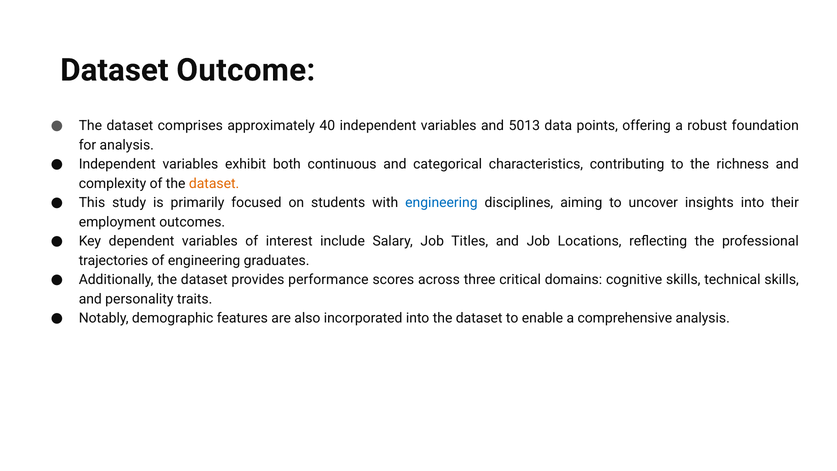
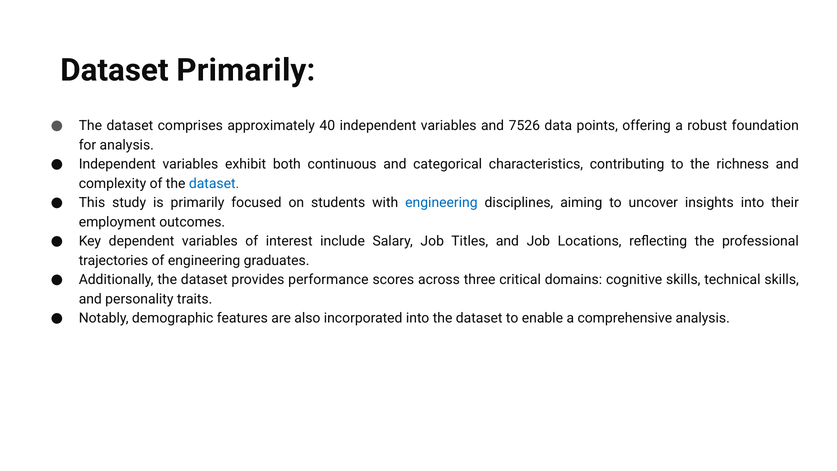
Dataset Outcome: Outcome -> Primarily (246, 70)
5013: 5013 -> 7526 (524, 126)
dataset colour: orange -> blue (214, 183)
